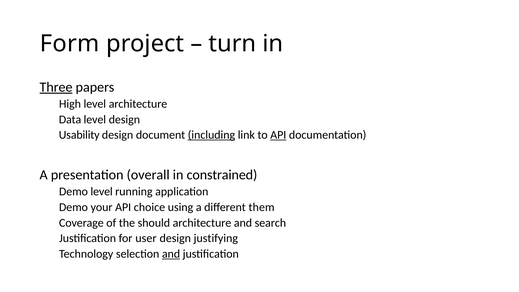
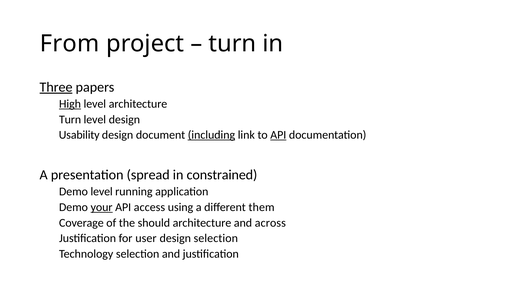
Form: Form -> From (70, 44)
High underline: none -> present (70, 104)
Data: Data -> Turn (70, 119)
overall: overall -> spread (148, 175)
your underline: none -> present (102, 207)
choice: choice -> access (149, 207)
search: search -> across (270, 223)
design justifying: justifying -> selection (216, 238)
and underline: present -> none (171, 254)
